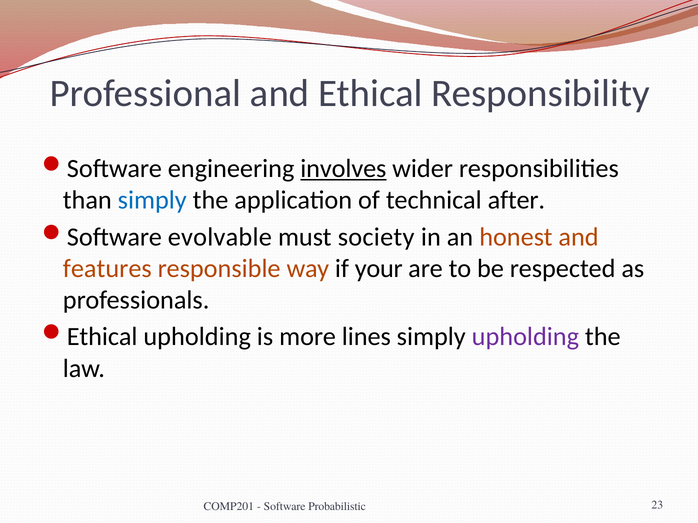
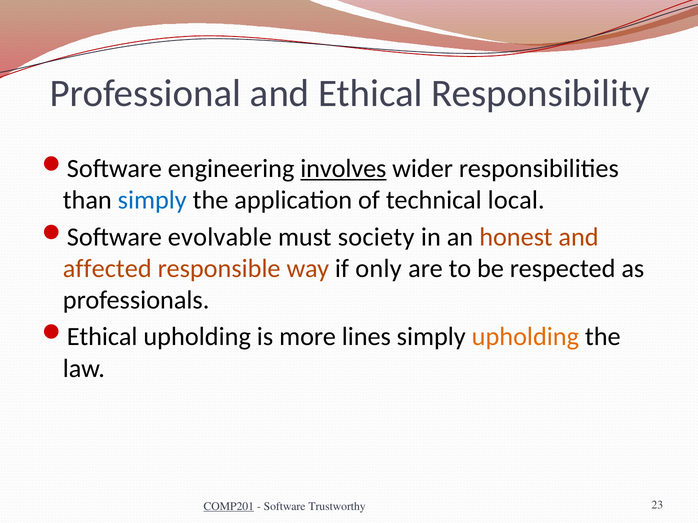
after: after -> local (516, 200)
features: features -> affected (107, 269)
your: your -> only (379, 269)
upholding colour: purple -> orange (525, 337)
COMP201 underline: none -> present (229, 507)
Probabilistic: Probabilistic -> Trustworthy (337, 507)
